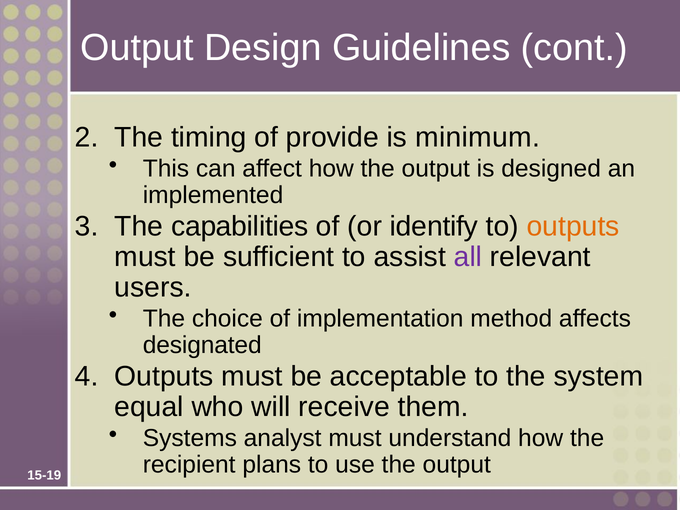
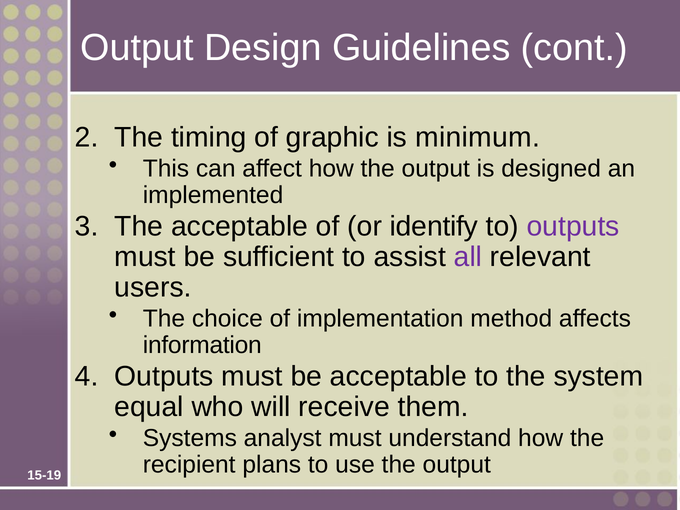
provide: provide -> graphic (332, 138)
The capabilities: capabilities -> acceptable (240, 226)
outputs colour: orange -> purple (573, 226)
designated: designated -> information (202, 345)
